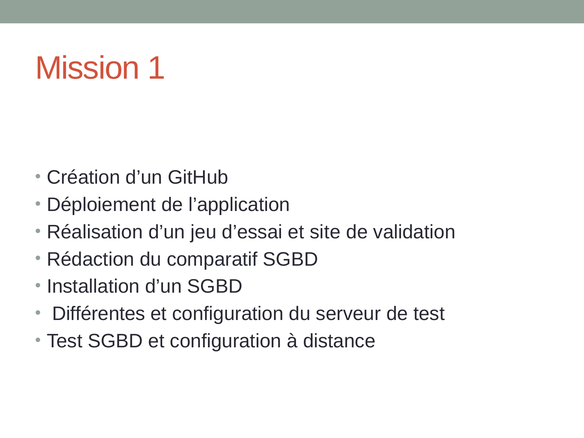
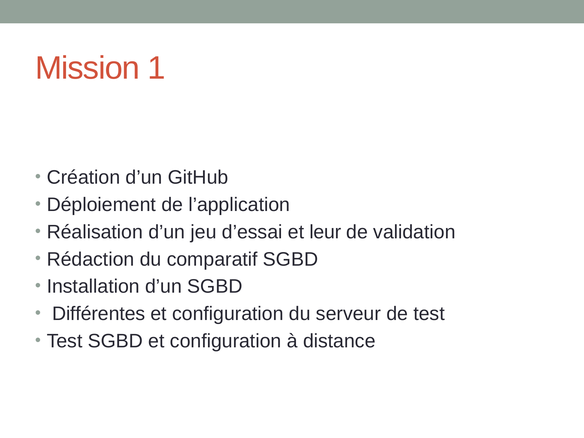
site: site -> leur (325, 232)
